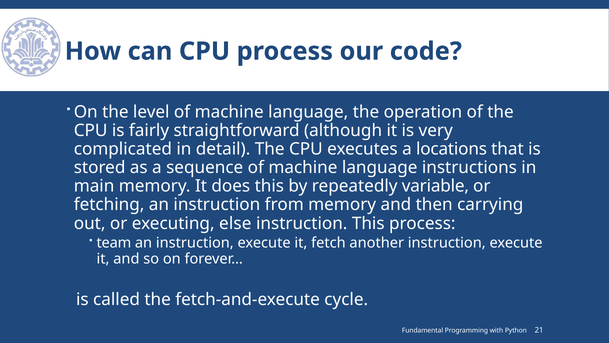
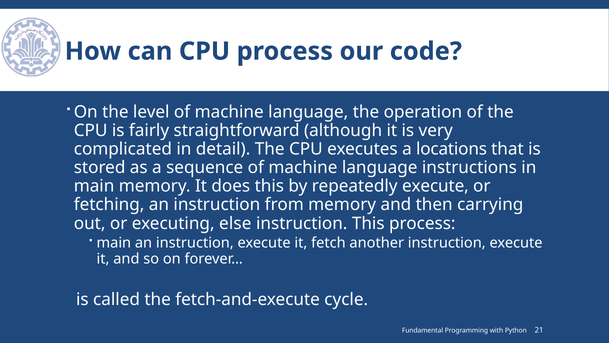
repeatedly variable: variable -> execute (435, 186)
team: team -> main (114, 243)
